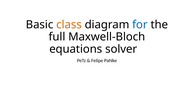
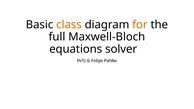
for colour: blue -> orange (140, 25)
